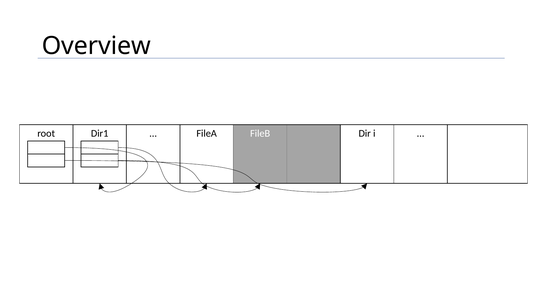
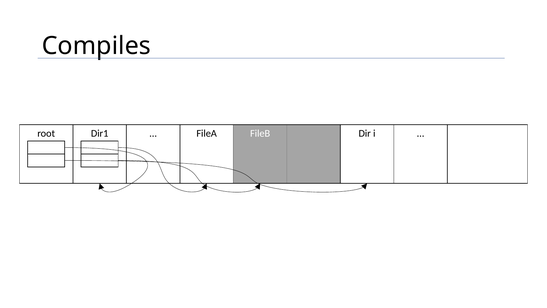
Overview: Overview -> Compiles (96, 46)
